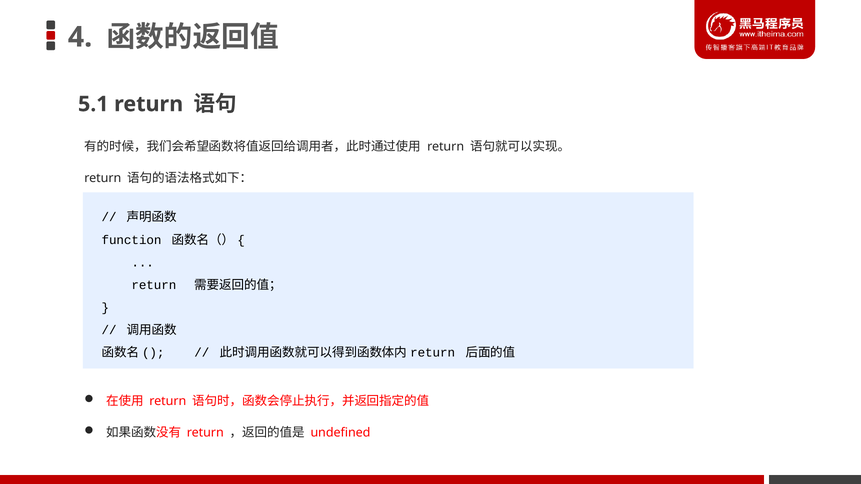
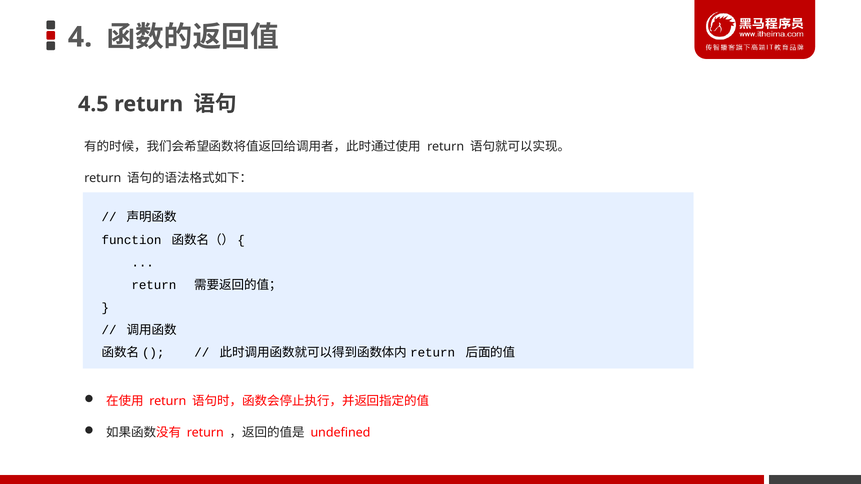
5.1: 5.1 -> 4.5 (93, 104)
